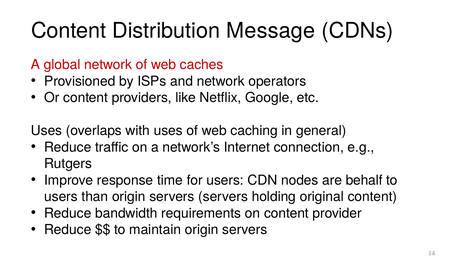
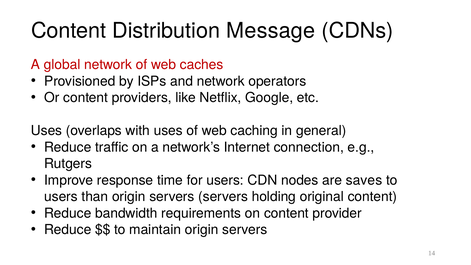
behalf: behalf -> saves (364, 180)
